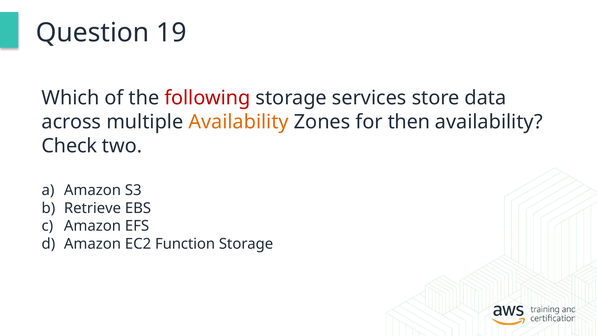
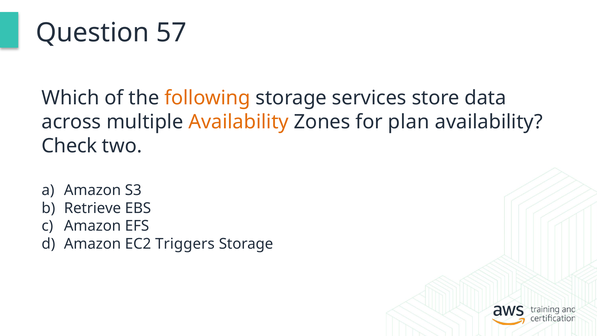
19: 19 -> 57 (171, 33)
following colour: red -> orange (207, 98)
then: then -> plan (409, 122)
Function: Function -> Triggers (185, 244)
